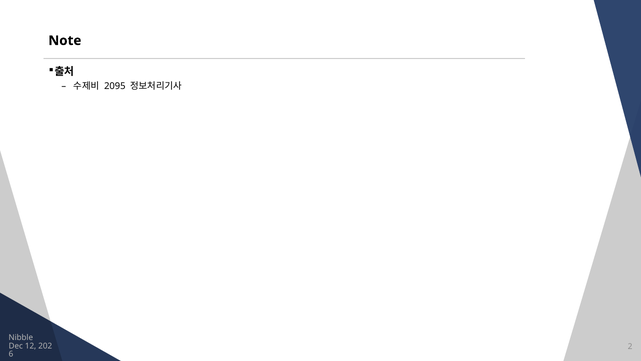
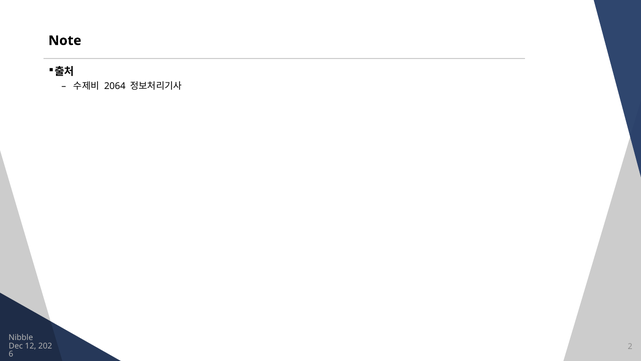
2095: 2095 -> 2064 (115, 86)
